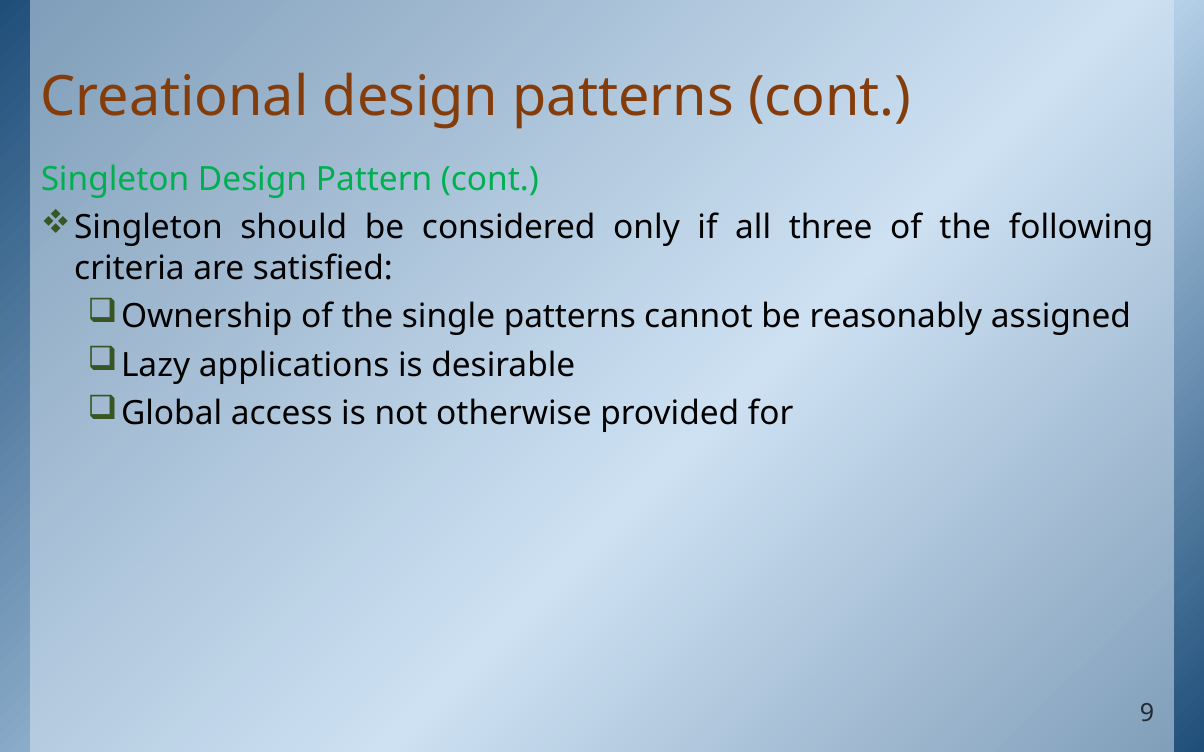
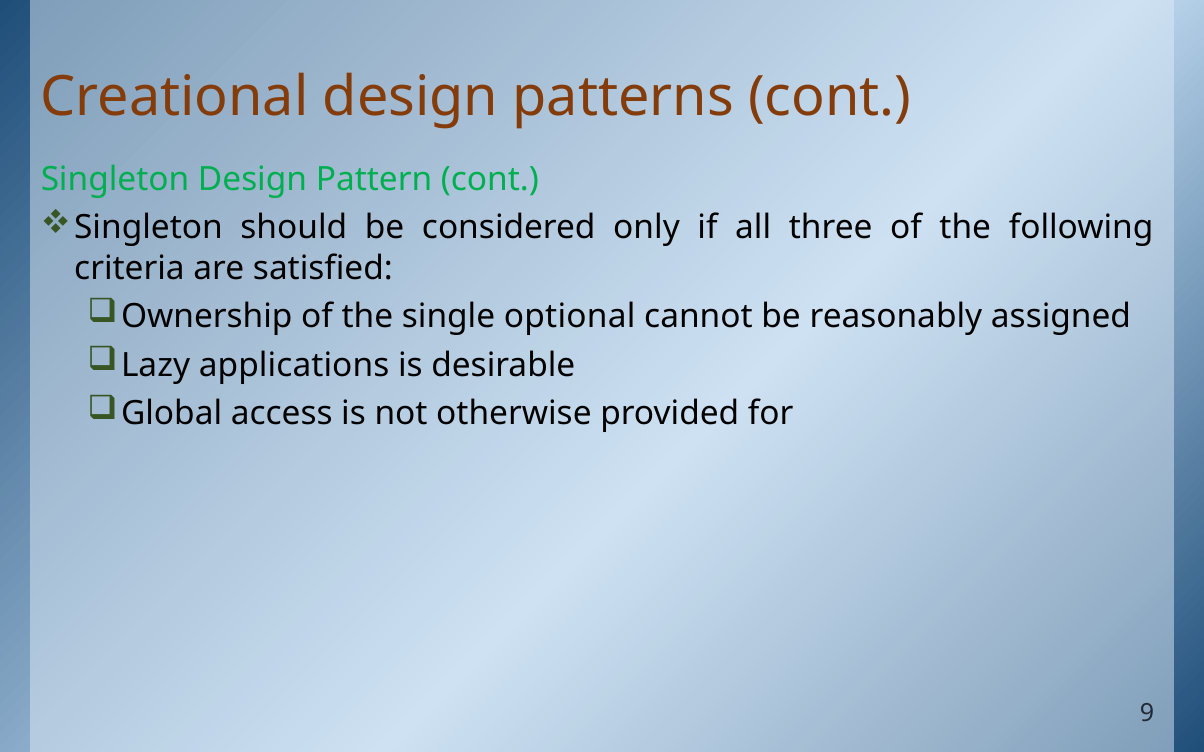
single patterns: patterns -> optional (570, 317)
